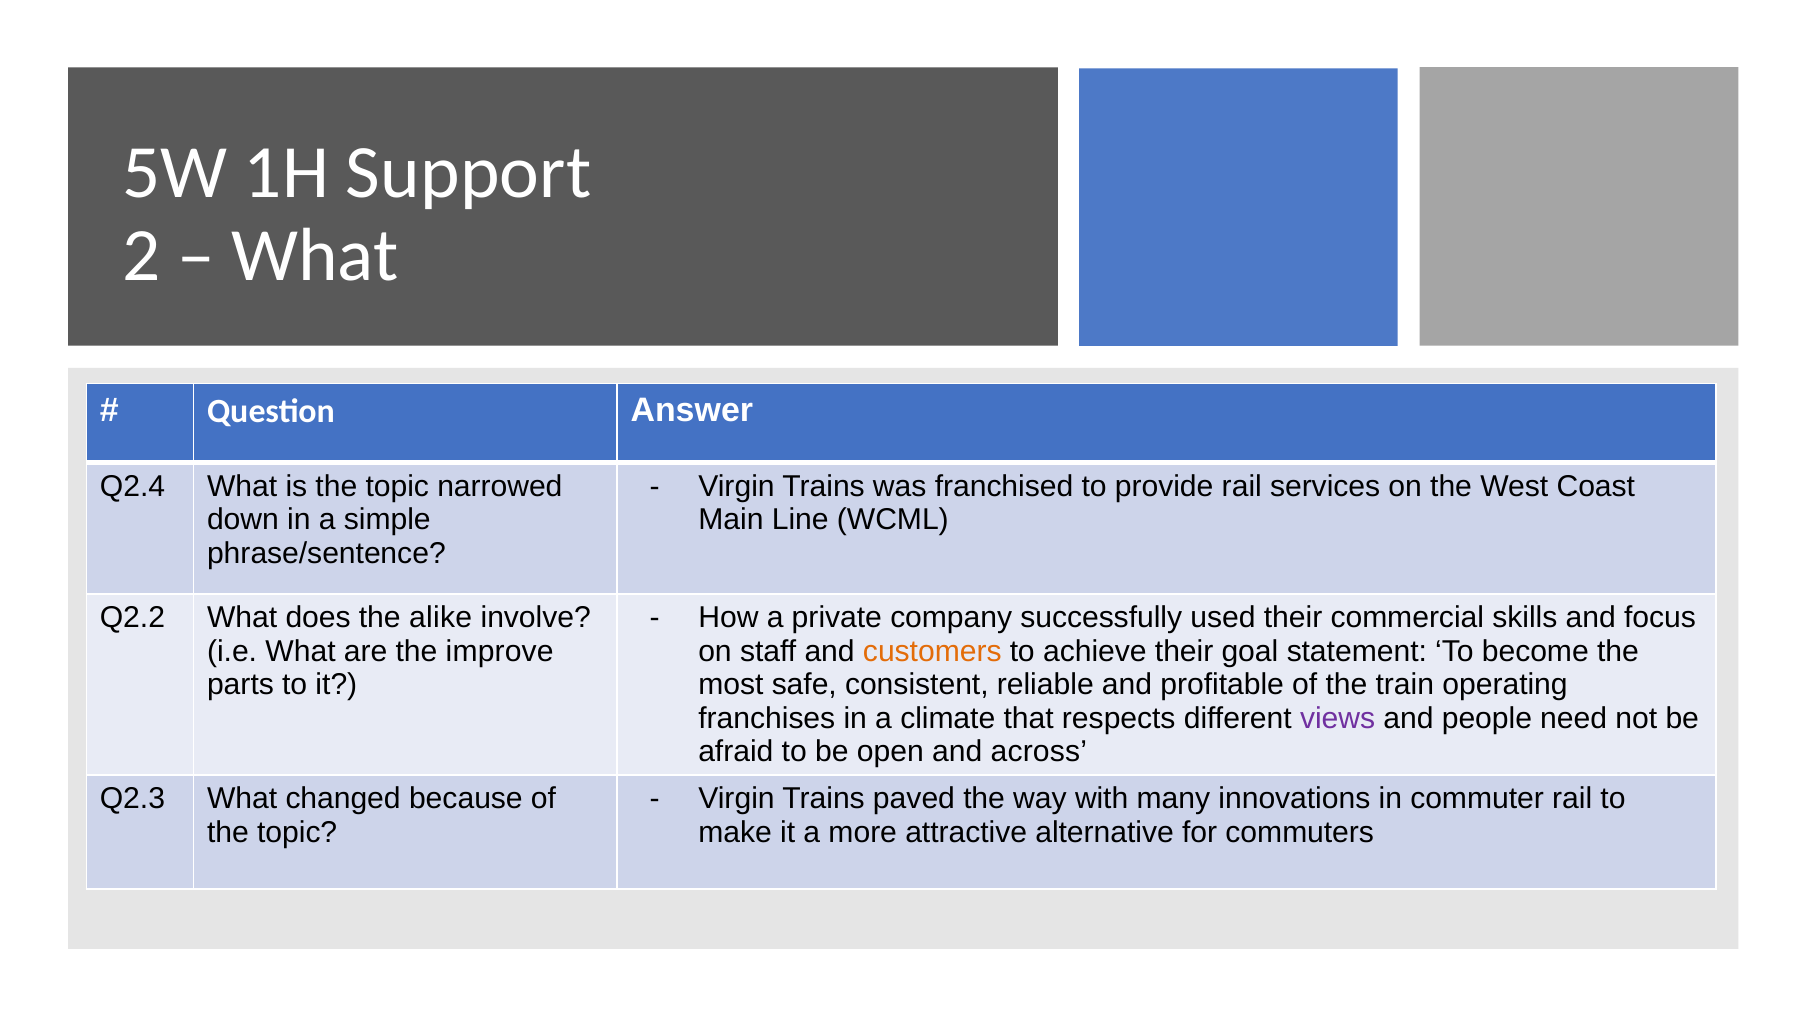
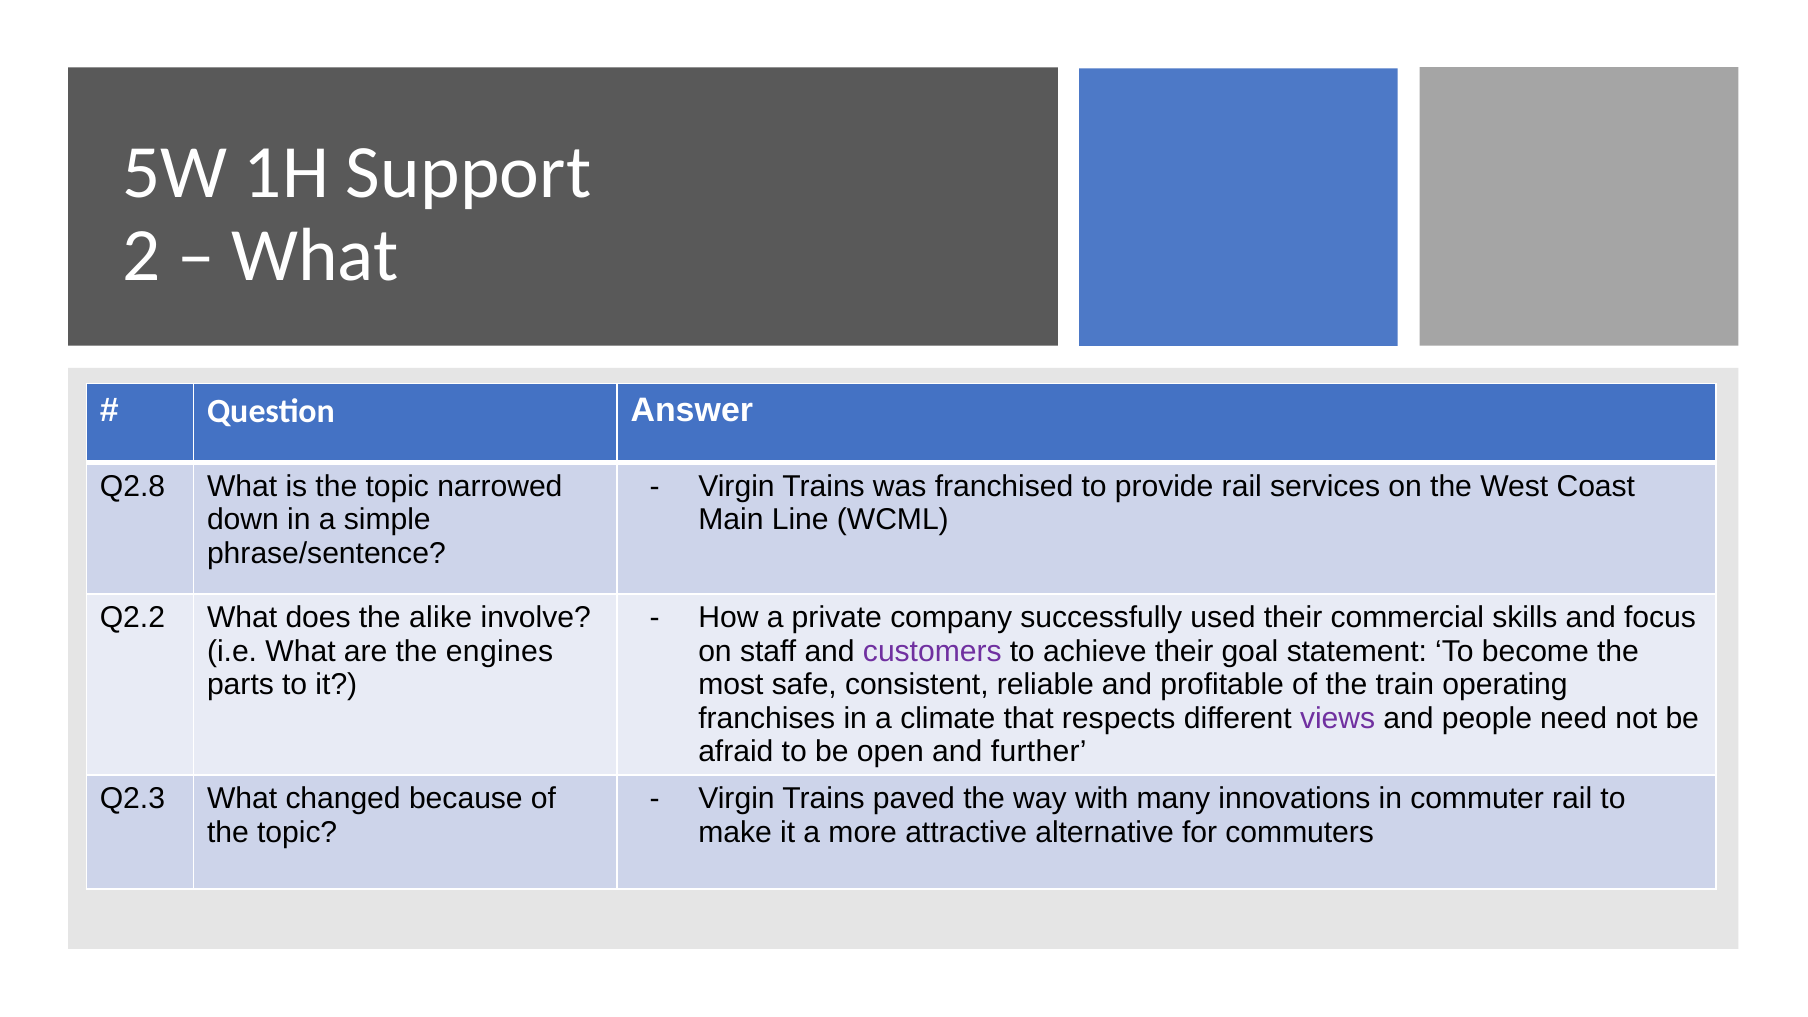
Q2.4: Q2.4 -> Q2.8 (133, 487)
improve: improve -> engines (500, 652)
customers colour: orange -> purple (932, 652)
across: across -> further (1039, 752)
